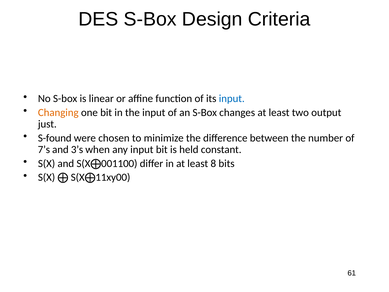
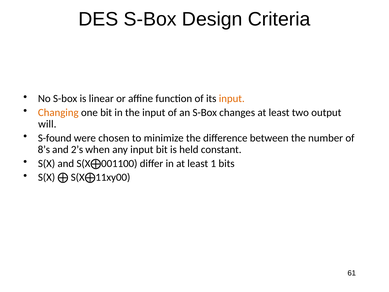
input colour: blue -> orange (232, 99)
just: just -> will (47, 124)
7’s: 7’s -> 8’s (44, 150)
3’s: 3’s -> 2’s (77, 150)
8: 8 -> 1 (213, 163)
